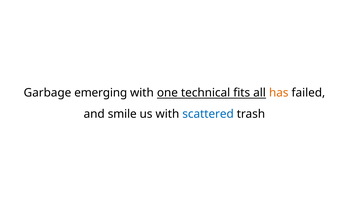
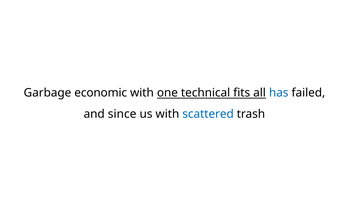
emerging: emerging -> economic (101, 93)
has colour: orange -> blue (279, 93)
smile: smile -> since (122, 114)
